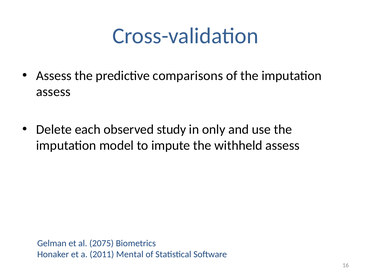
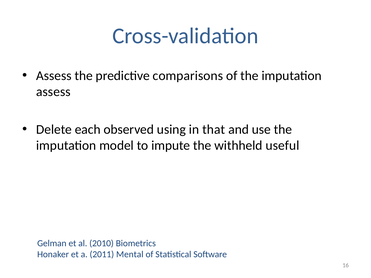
study: study -> using (171, 129)
only: only -> that (214, 129)
withheld assess: assess -> useful (282, 146)
2075: 2075 -> 2010 (102, 243)
